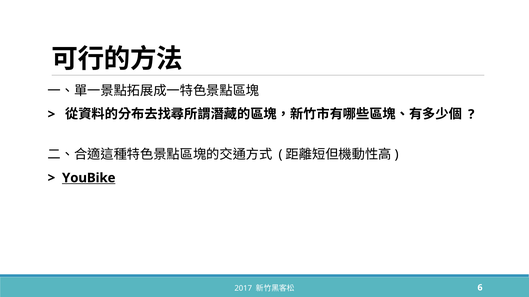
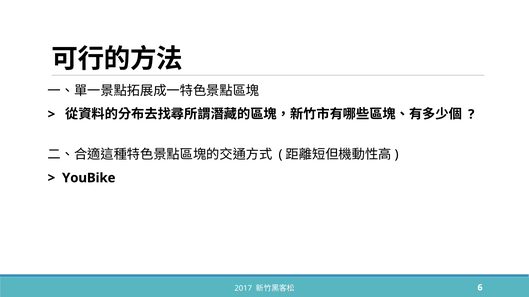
YouBike underline: present -> none (89, 178)
